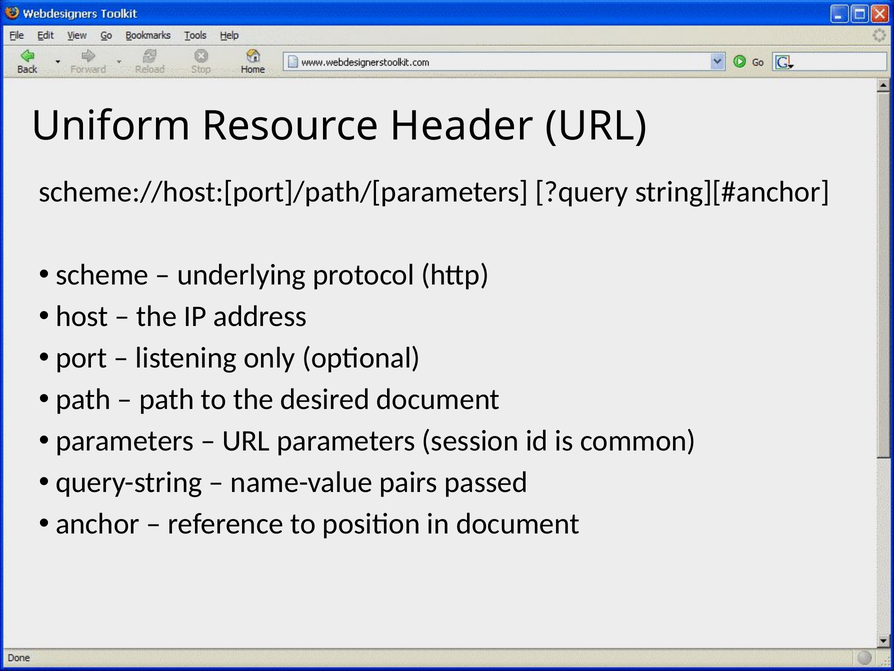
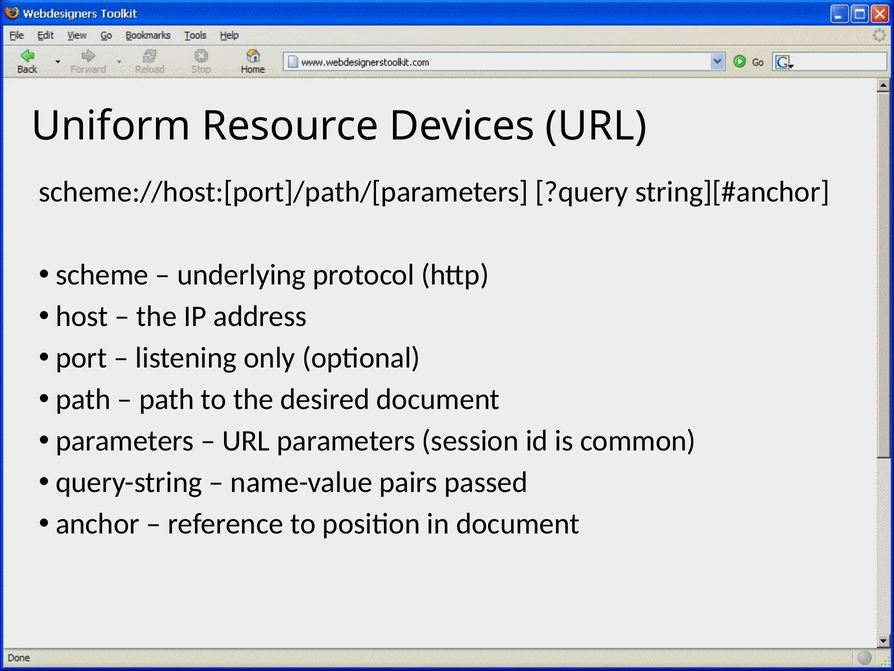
Header: Header -> Devices (462, 126)
